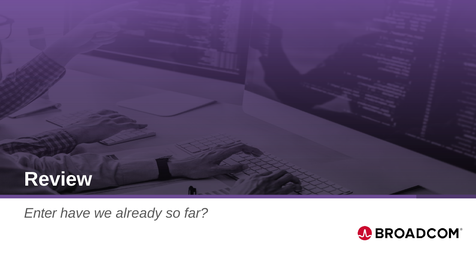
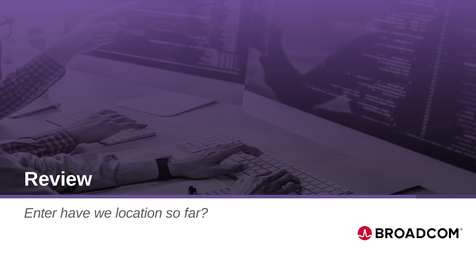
already: already -> location (139, 213)
